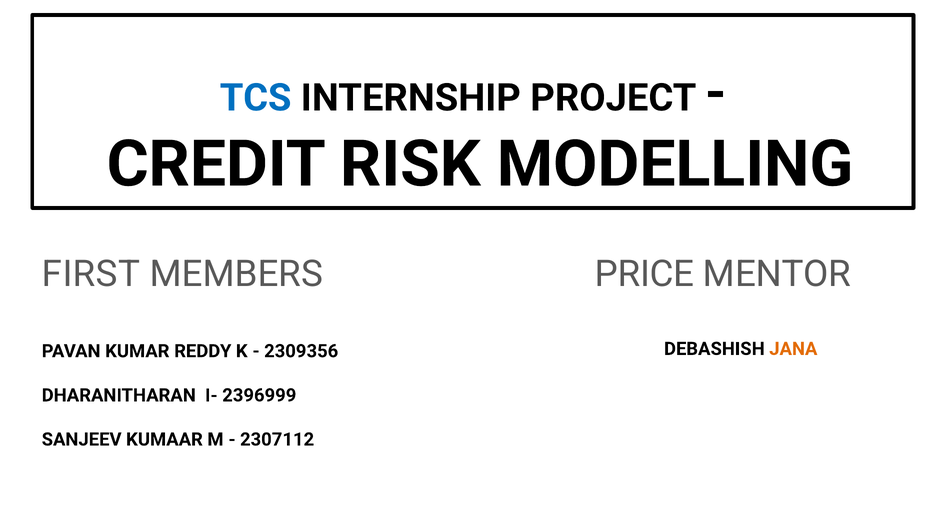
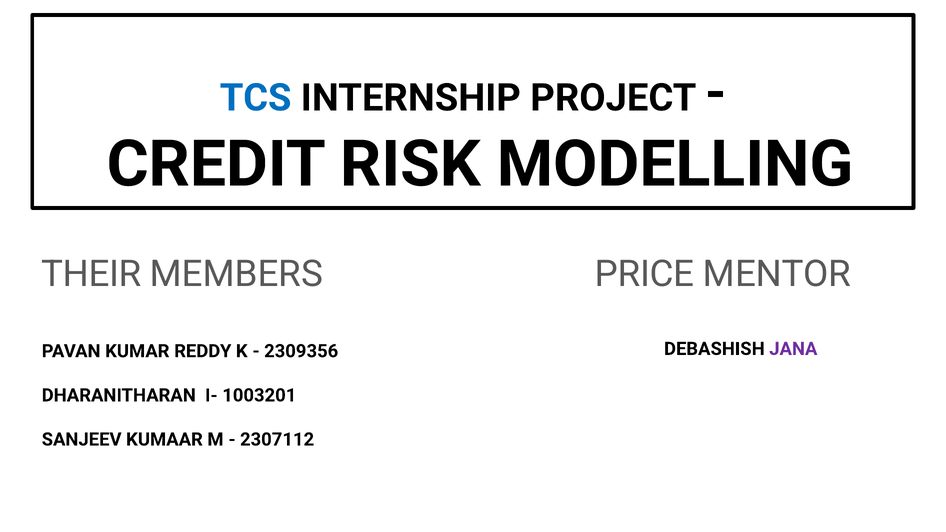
FIRST: FIRST -> THEIR (91, 274)
JANA colour: orange -> purple (793, 349)
2396999: 2396999 -> 1003201 (259, 395)
